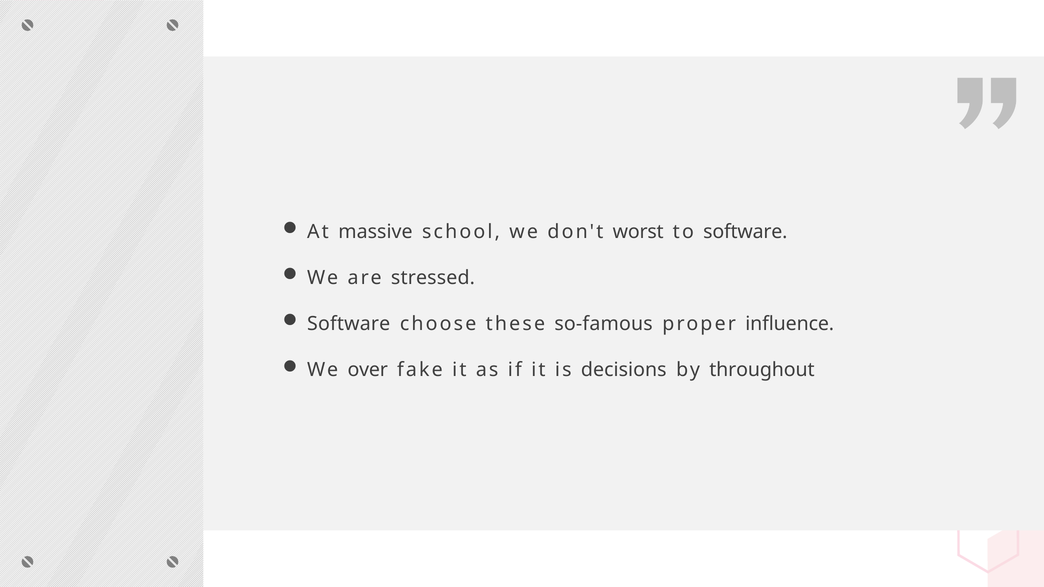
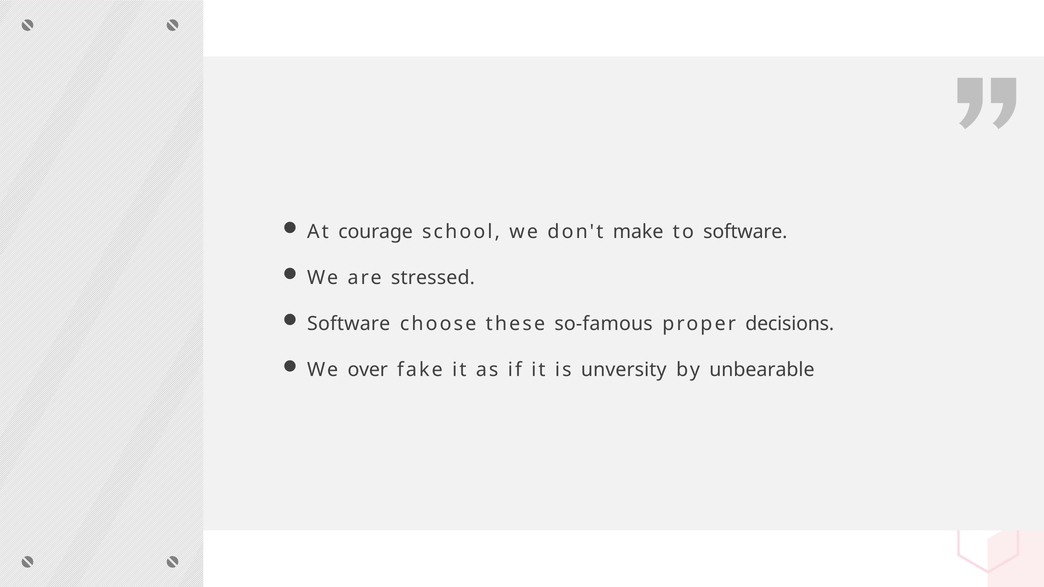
massive: massive -> courage (376, 232)
worst: worst -> make (638, 232)
influence: influence -> decisions (790, 324)
decisions: decisions -> unversity (624, 370)
throughout: throughout -> unbearable (762, 370)
